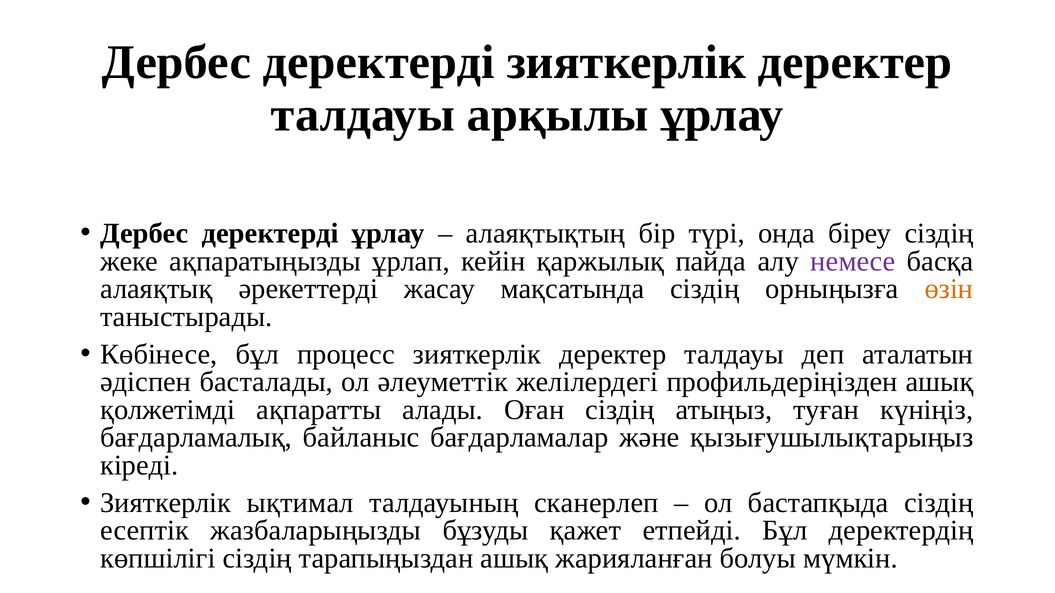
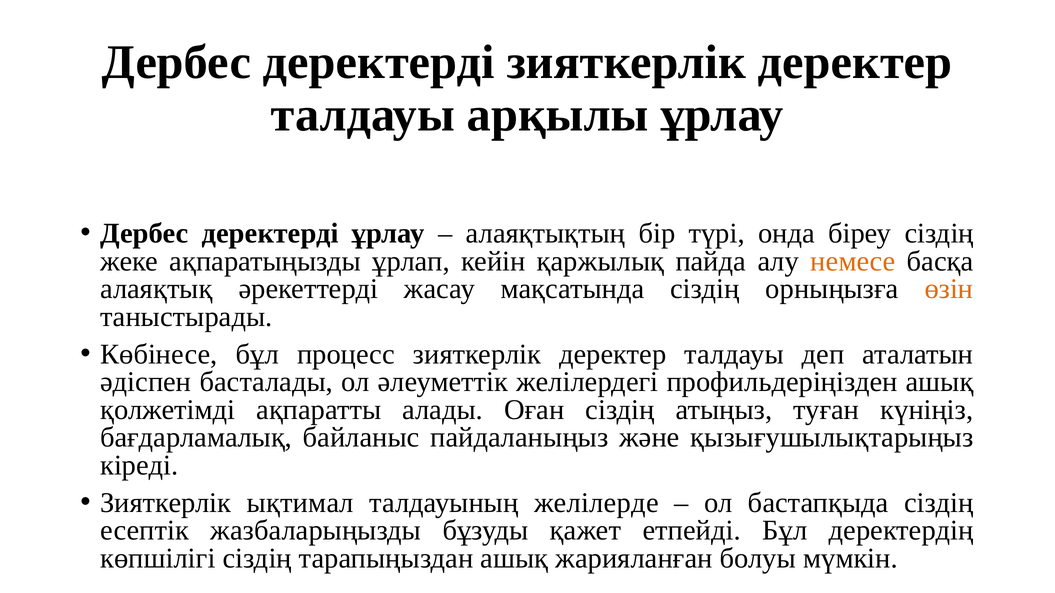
немесе colour: purple -> orange (853, 261)
бағдарламалар: бағдарламалар -> пайдаланыңыз (519, 438)
сканерлеп: сканерлеп -> желілерде (596, 503)
